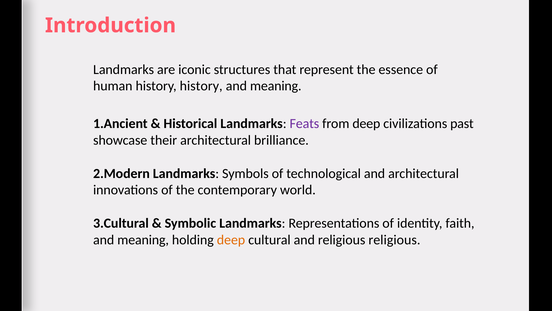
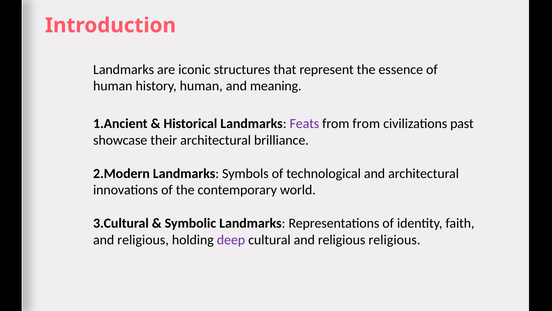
history history: history -> human (201, 86)
from deep: deep -> from (366, 124)
meaning: meaning -> religious (143, 239)
deep colour: orange -> purple (231, 239)
